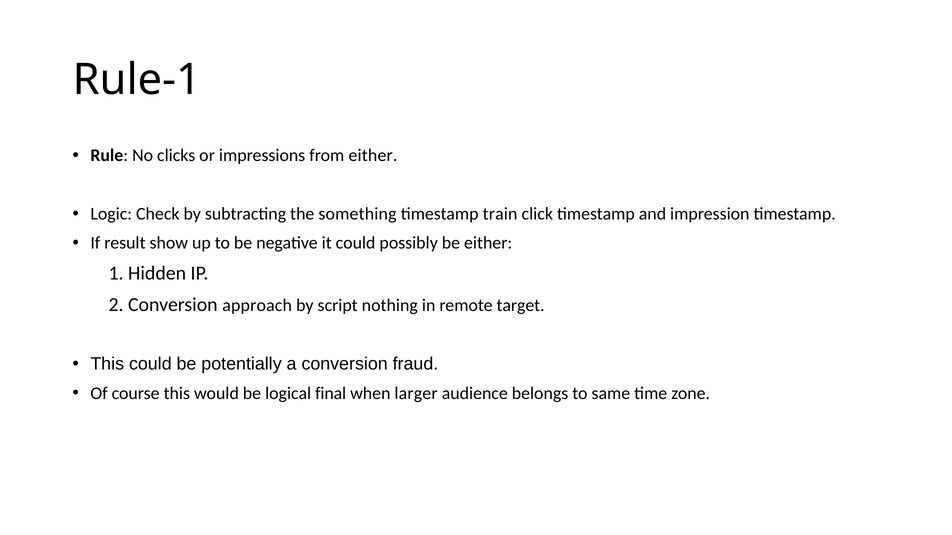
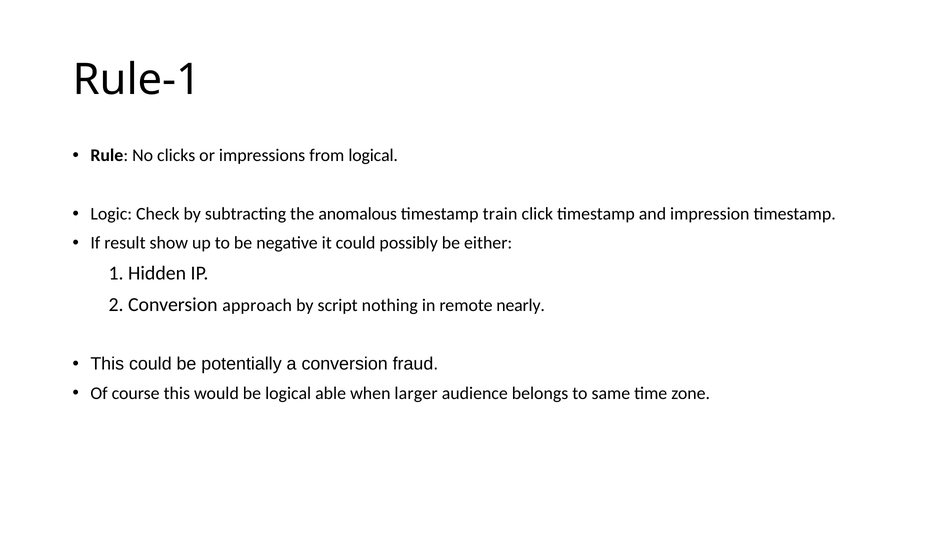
from either: either -> logical (373, 156)
something: something -> anomalous (358, 214)
target: target -> nearly (521, 306)
final: final -> able (331, 394)
